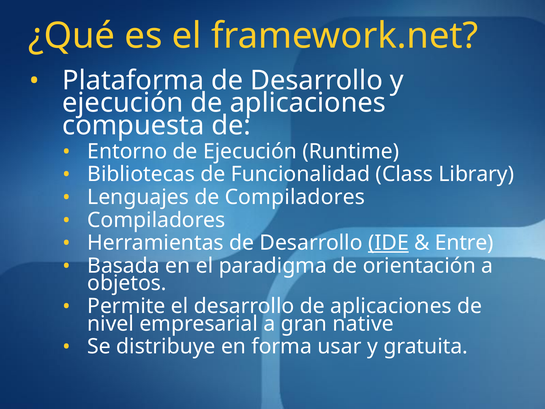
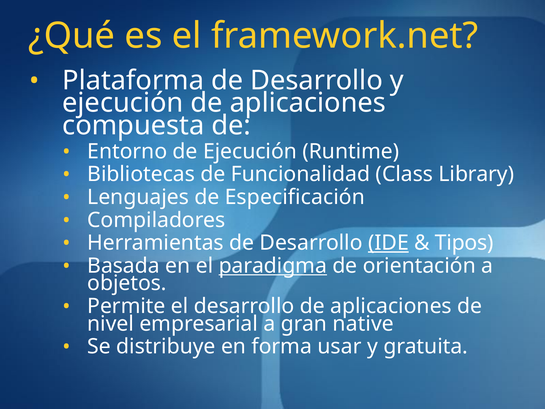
de Compiladores: Compiladores -> Especificación (295, 197)
Entre: Entre -> Tipos (464, 243)
paradigma underline: none -> present (273, 266)
